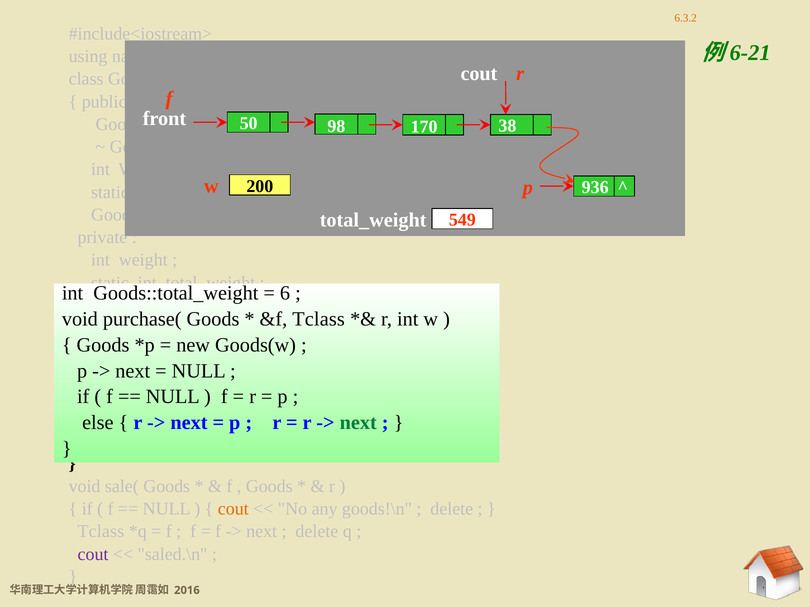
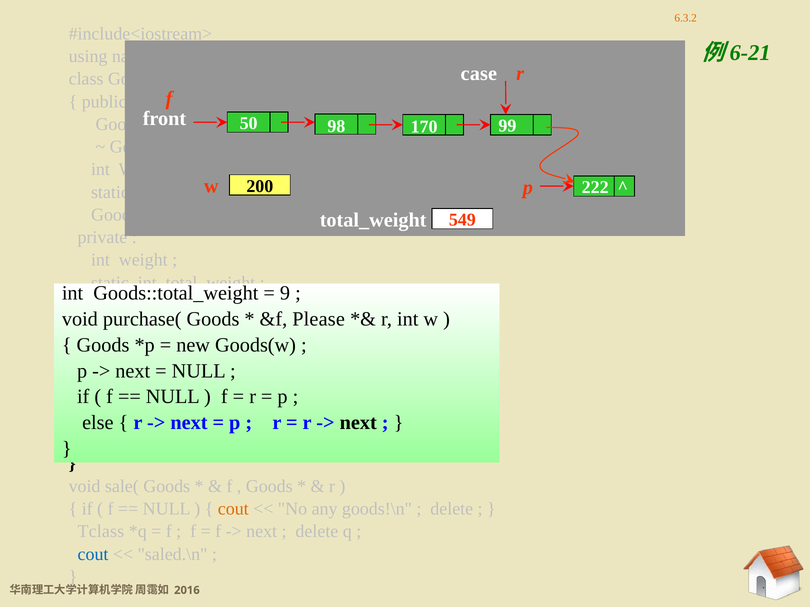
cout: cout -> case (479, 73)
38: 38 -> 99 (507, 126)
936: 936 -> 222 (595, 188)
6: 6 -> 9 (285, 293)
Tclass: Tclass -> Please (319, 319)
next colour: green -> black (358, 423)
cout colour: purple -> blue (93, 555)
